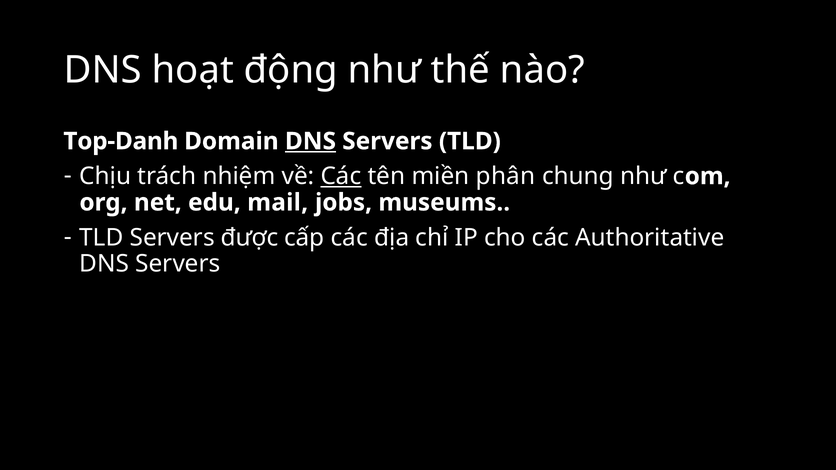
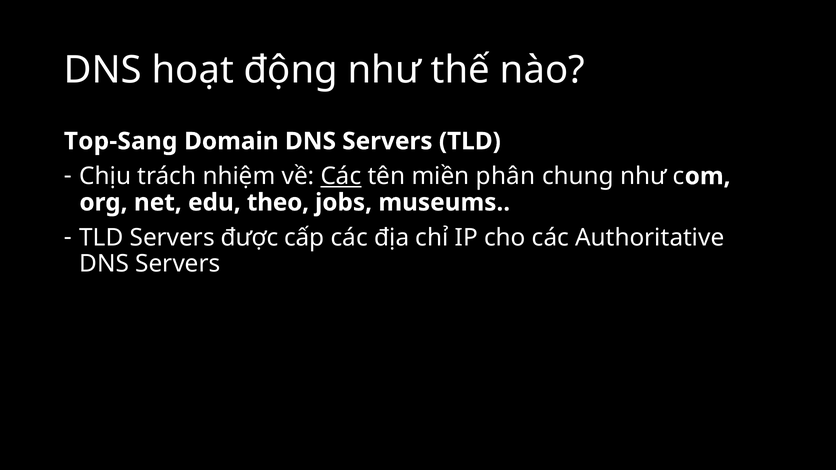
Top-Danh: Top-Danh -> Top-Sang (121, 141)
DNS underline: present -> none (310, 141)
mail: mail -> theo (278, 203)
